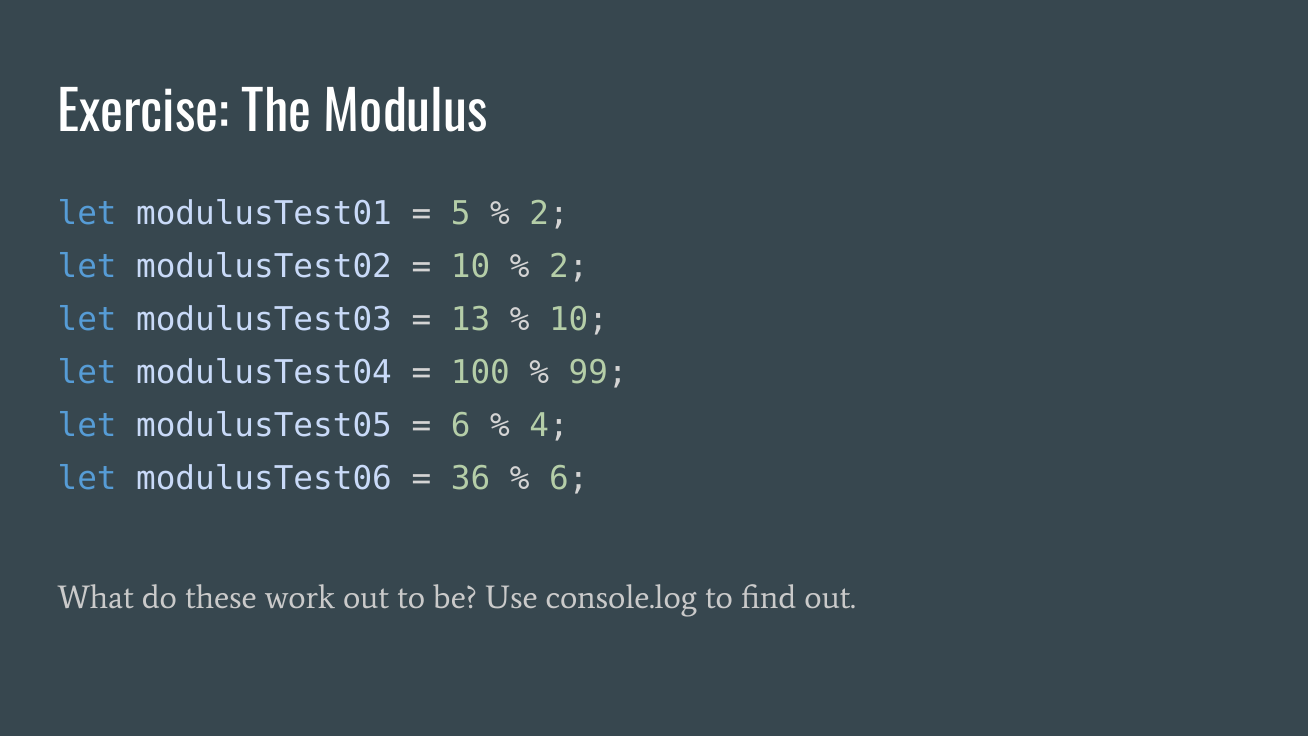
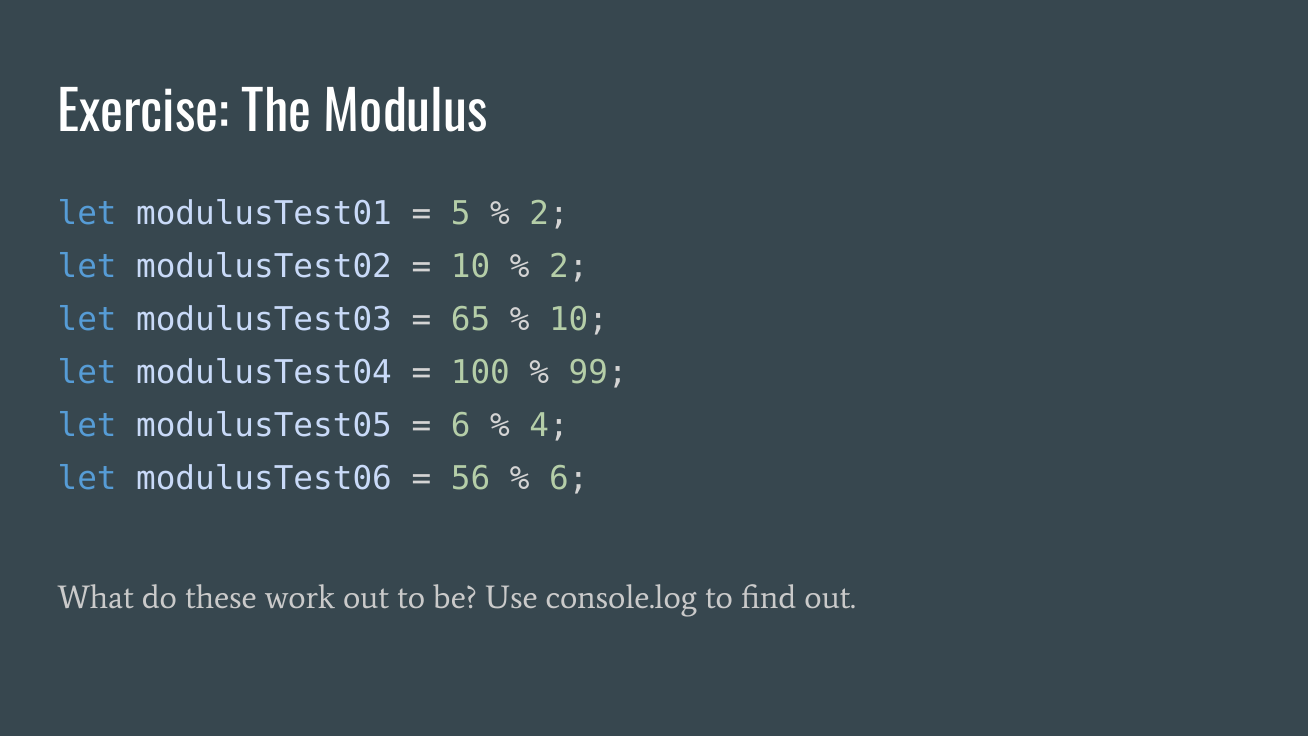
13: 13 -> 65 (471, 319)
36: 36 -> 56 (471, 478)
